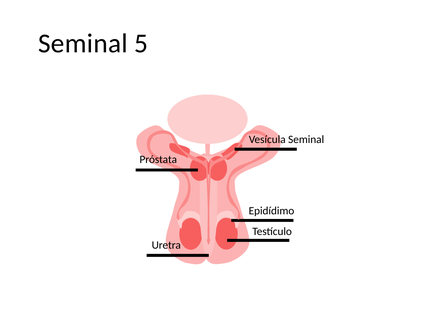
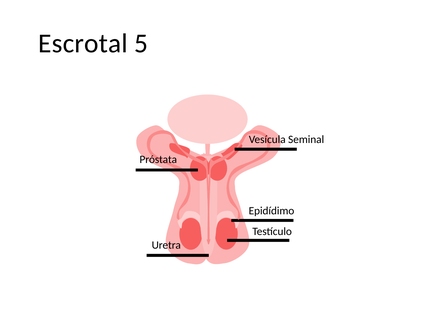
Seminal: Seminal -> Escrotal (83, 43)
